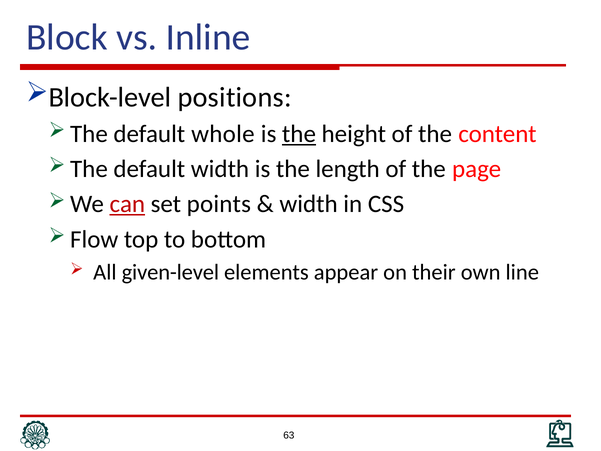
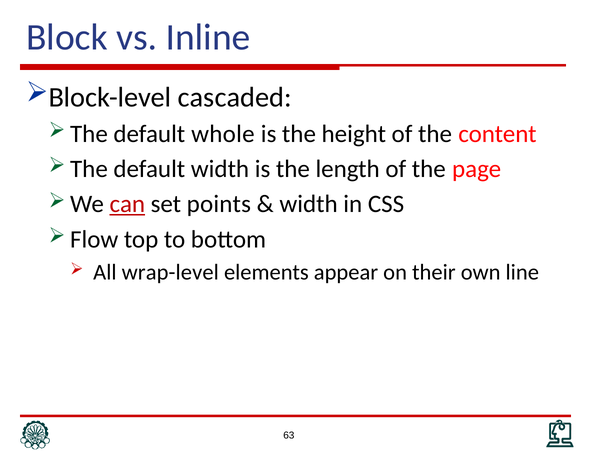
positions: positions -> cascaded (235, 97)
the underline: present -> none (299, 134)
given-level: given-level -> wrap-level (170, 272)
